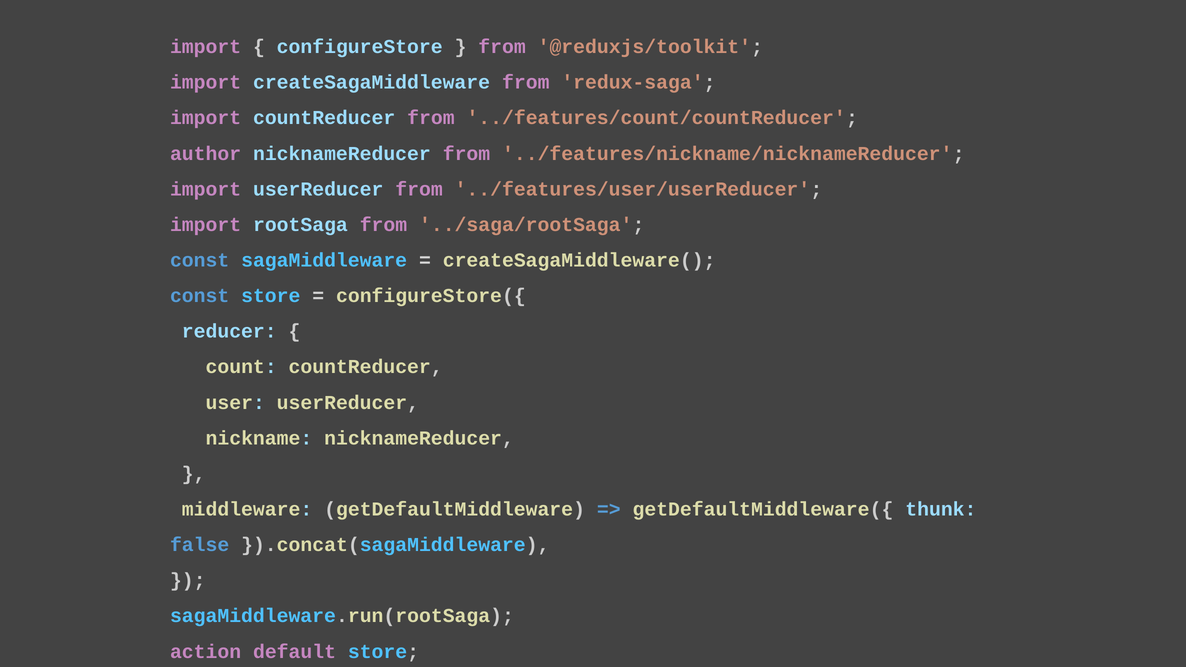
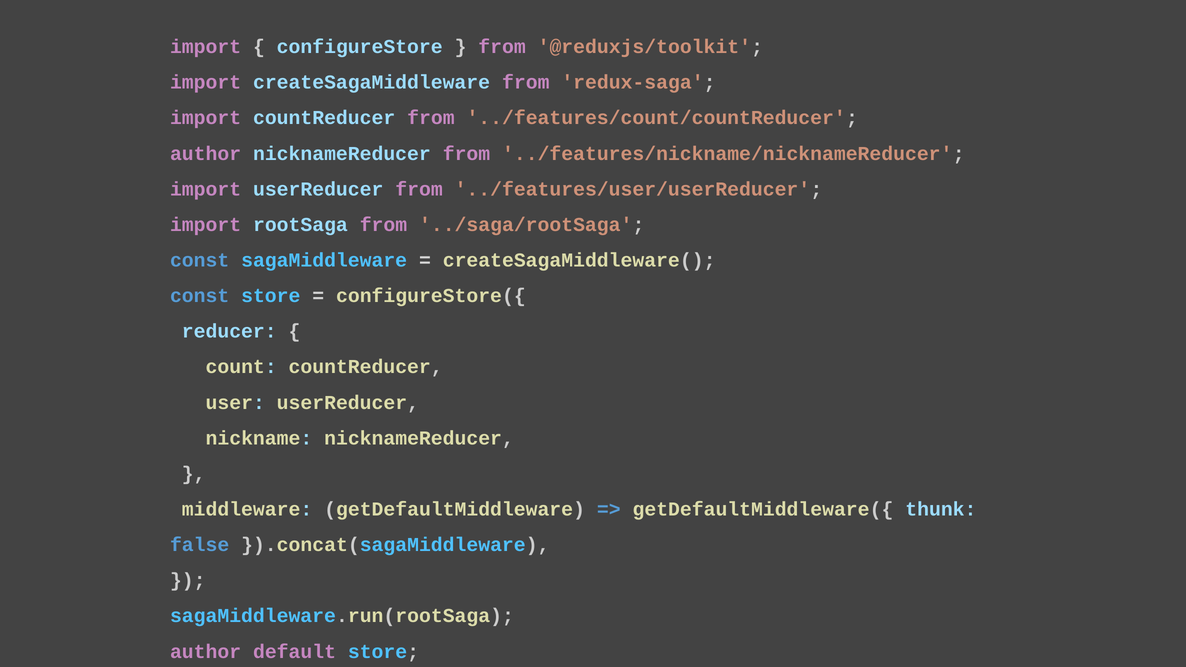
action: action -> author (206, 652)
